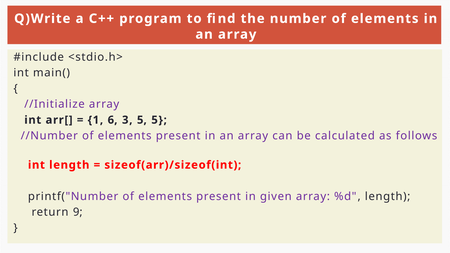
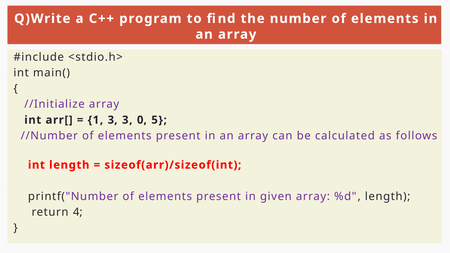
1 6: 6 -> 3 (113, 120)
3 5: 5 -> 0 (142, 120)
9: 9 -> 4 (78, 212)
